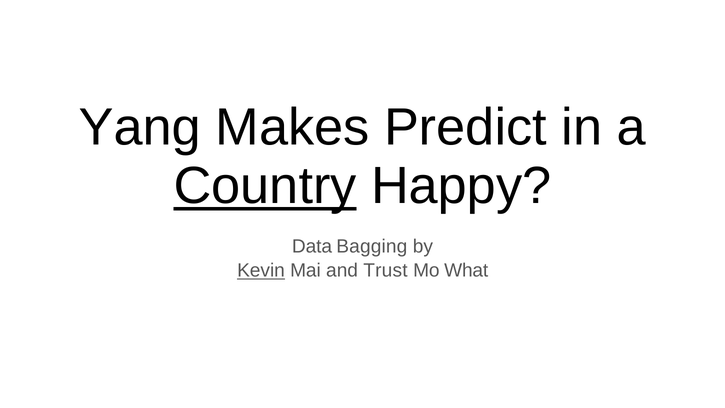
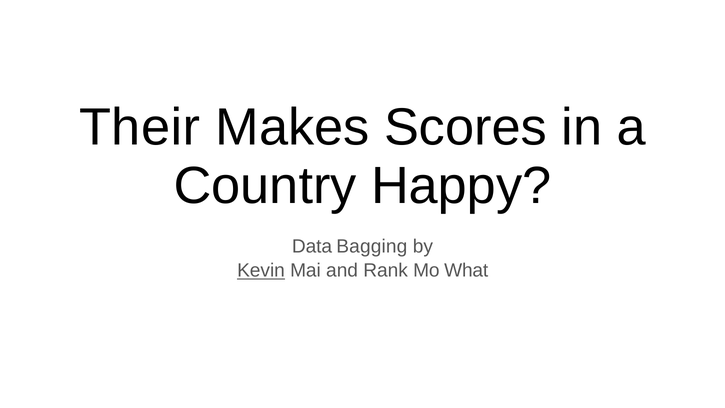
Yang: Yang -> Their (140, 128)
Predict: Predict -> Scores (465, 128)
Country underline: present -> none (265, 186)
Trust: Trust -> Rank (386, 271)
